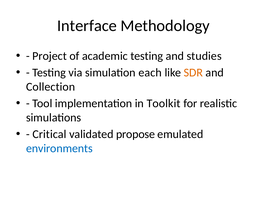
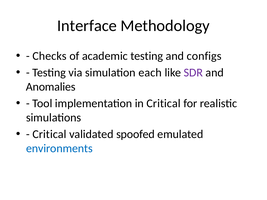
Project: Project -> Checks (50, 56)
studies: studies -> configs (204, 56)
SDR colour: orange -> purple (193, 73)
Collection: Collection -> Anomalies (51, 87)
in Toolkit: Toolkit -> Critical (164, 104)
propose: propose -> spoofed (135, 134)
